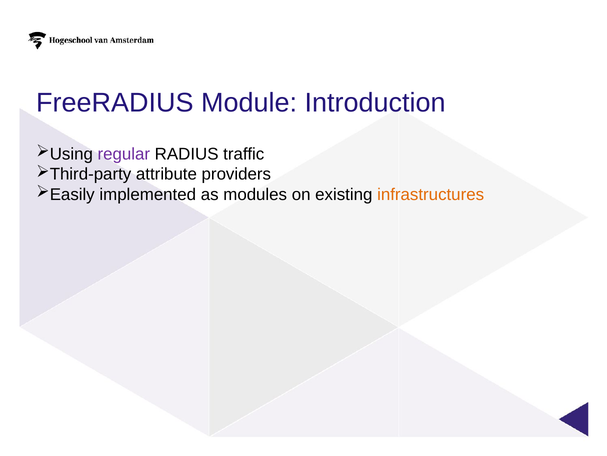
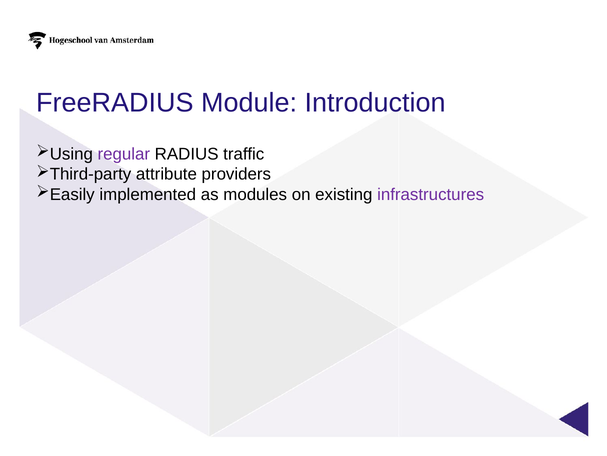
infrastructures colour: orange -> purple (431, 194)
